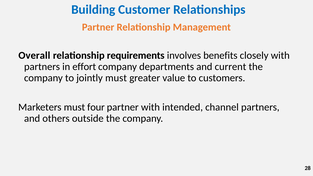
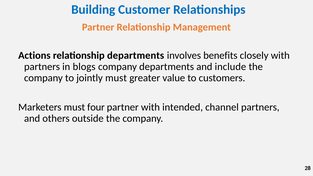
Overall: Overall -> Actions (34, 55)
relationship requirements: requirements -> departments (136, 55)
effort: effort -> blogs (84, 67)
current: current -> include (230, 67)
